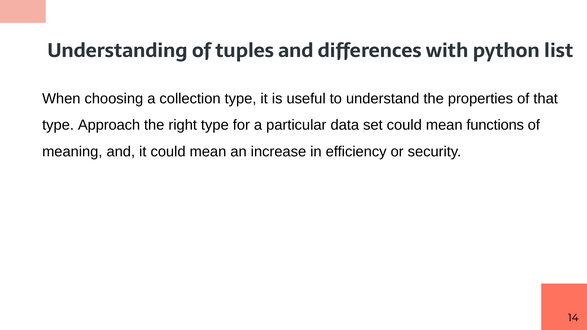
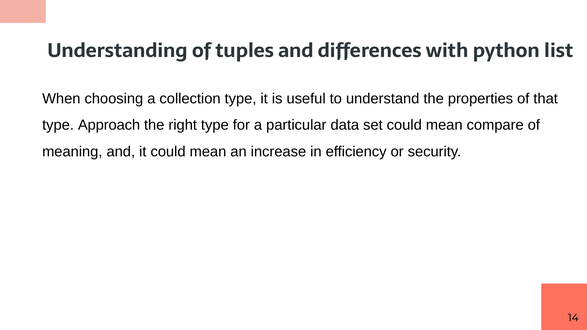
functions: functions -> compare (495, 125)
